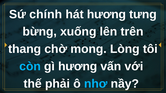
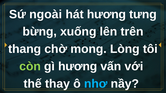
chính: chính -> ngoài (46, 14)
còn colour: light blue -> light green (30, 67)
phải: phải -> thay (57, 84)
